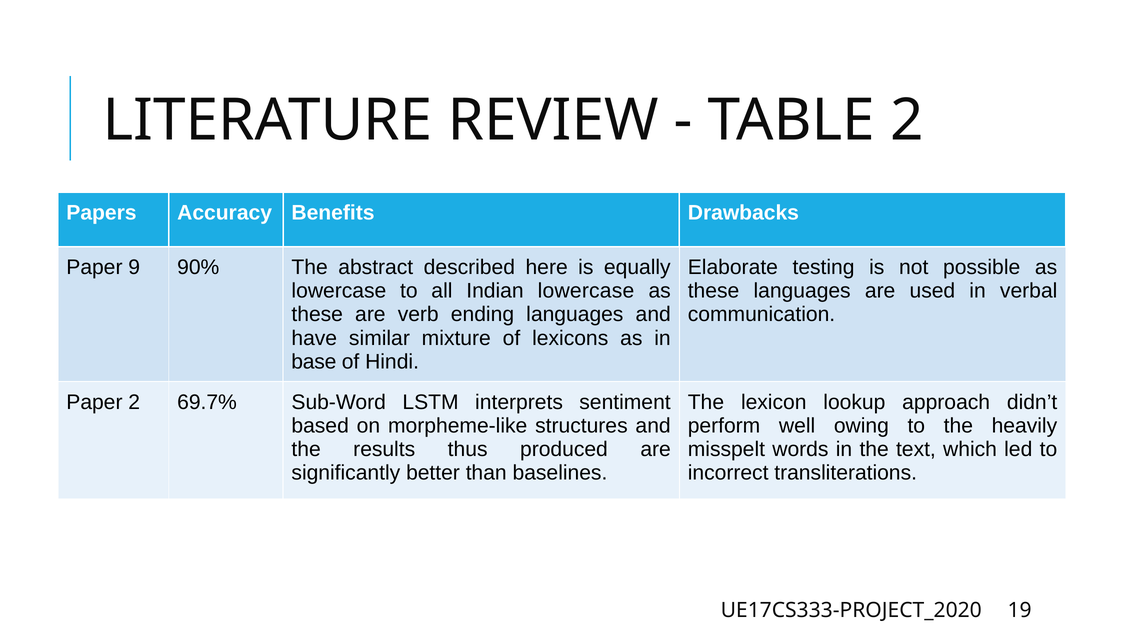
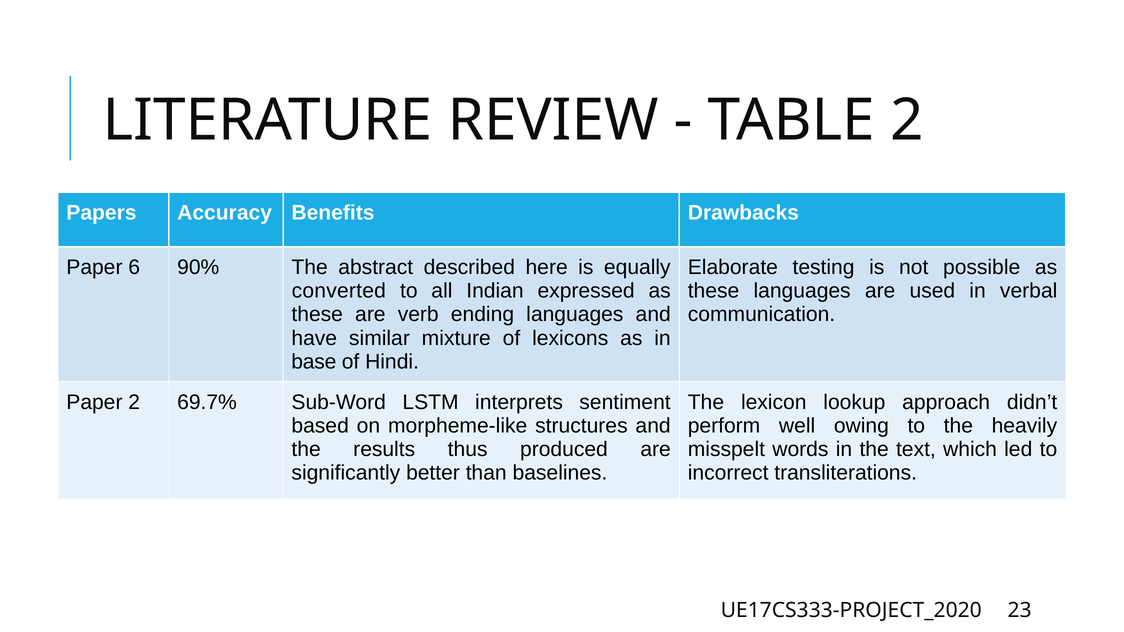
9: 9 -> 6 (134, 267)
lowercase: lowercase -> converted (339, 291)
Indian lowercase: lowercase -> expressed (586, 291)
19: 19 -> 23 (1020, 611)
